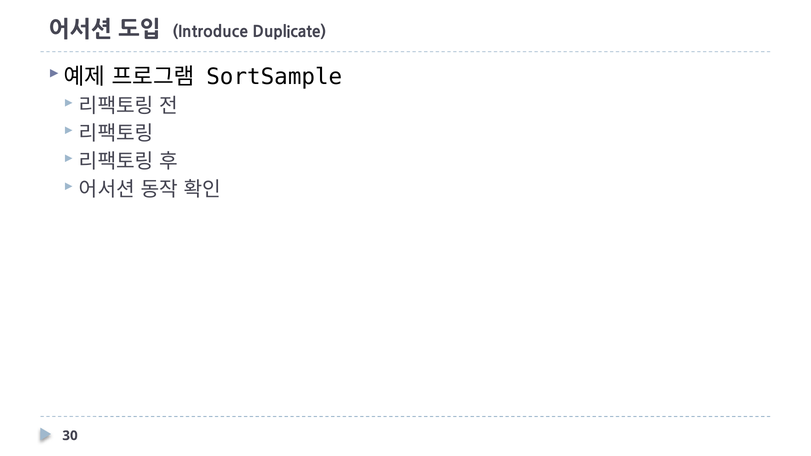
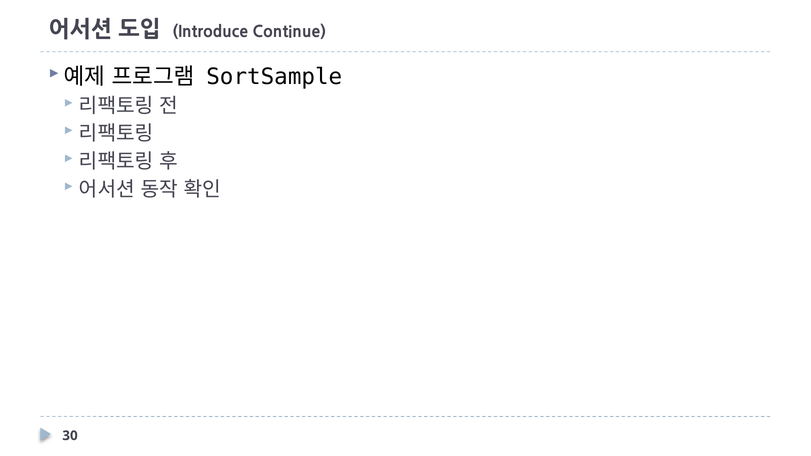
Duplicate: Duplicate -> Continue (289, 32)
